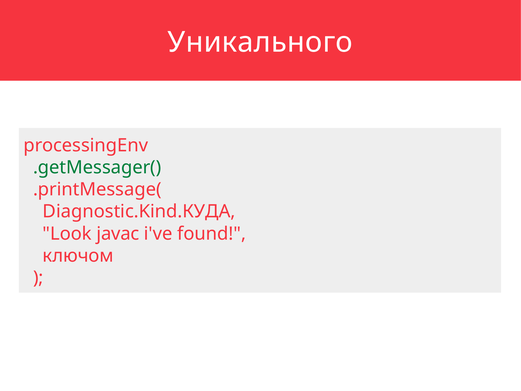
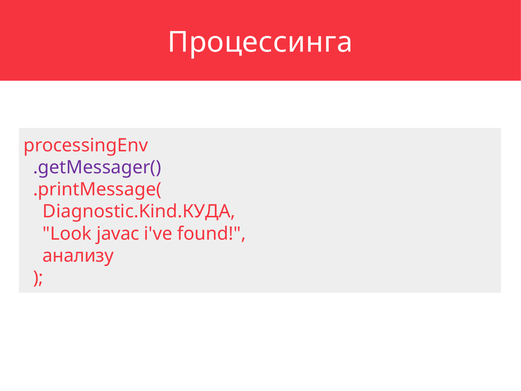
Уникального: Уникального -> Процессинга (260, 42)
.getMessager( colour: green -> purple (97, 167)
ключом: ключом -> анализу (78, 256)
